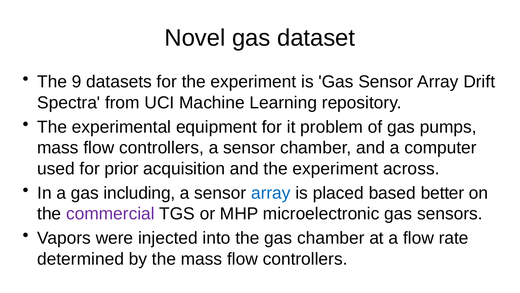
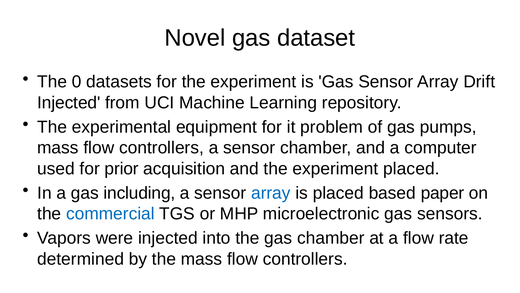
9: 9 -> 0 (77, 82)
Spectra: Spectra -> Injected (69, 103)
experiment across: across -> placed (411, 168)
better: better -> paper (442, 193)
commercial colour: purple -> blue (110, 214)
